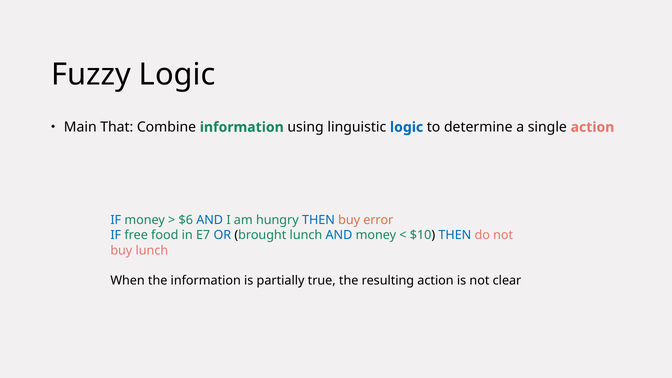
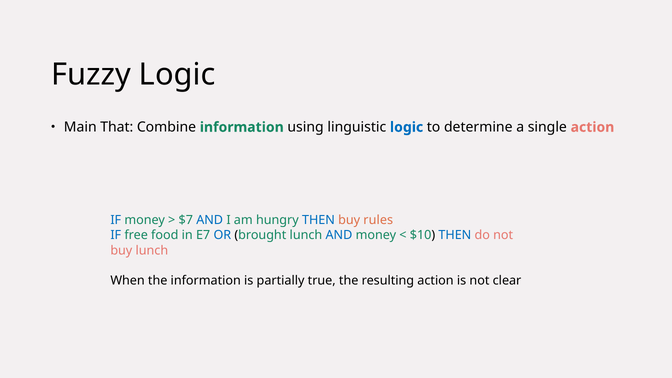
$6: $6 -> $7 (186, 220)
error: error -> rules (378, 220)
